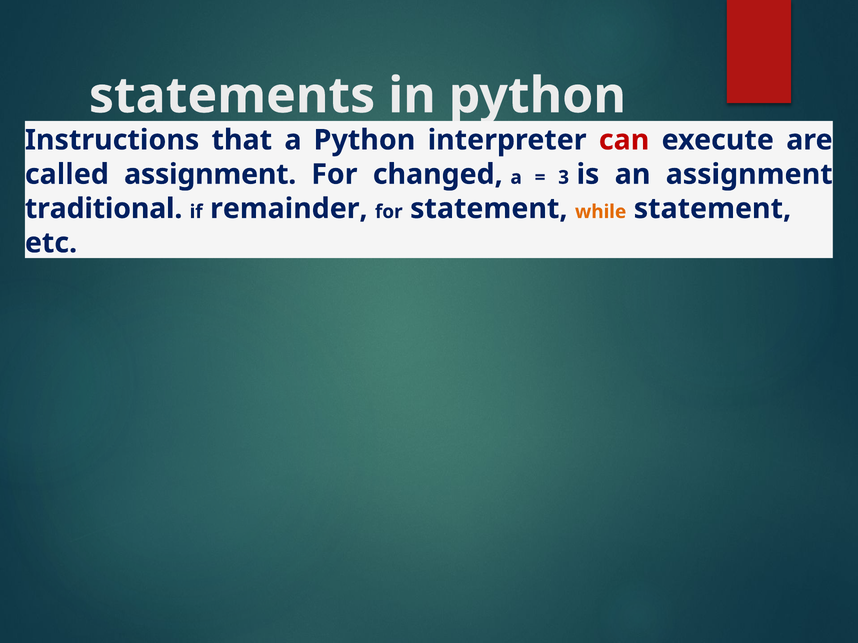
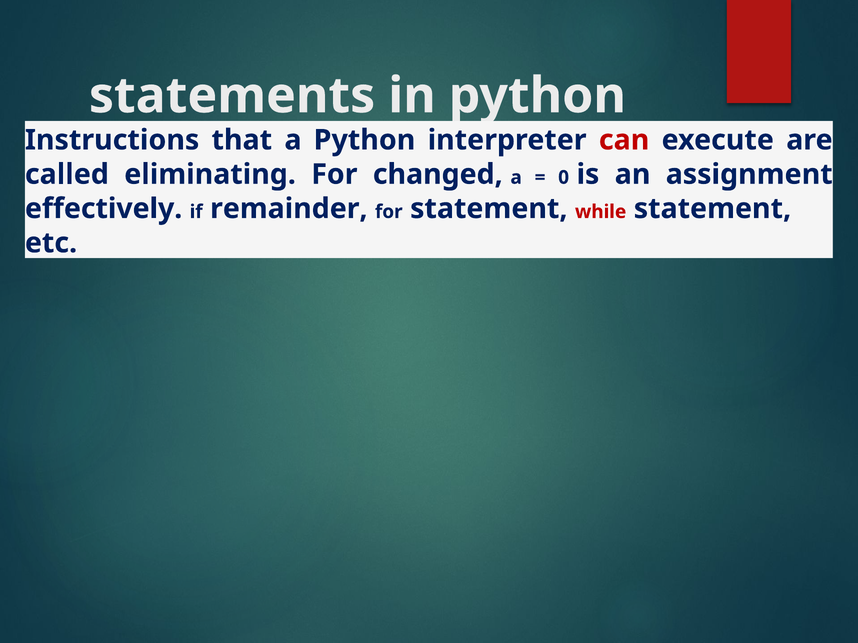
called assignment: assignment -> eliminating (210, 174)
3: 3 -> 0 (564, 178)
traditional: traditional -> effectively (104, 209)
while colour: orange -> red (601, 212)
